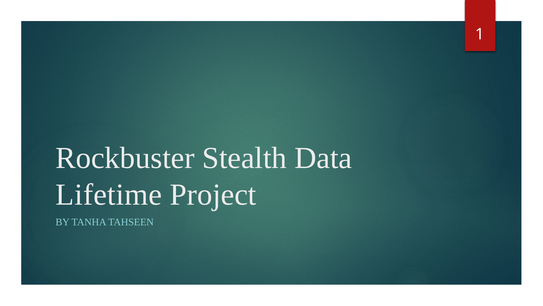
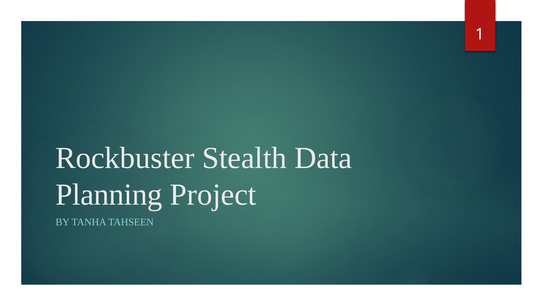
Lifetime: Lifetime -> Planning (109, 195)
